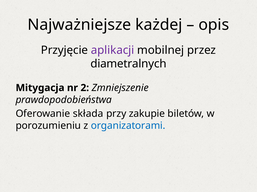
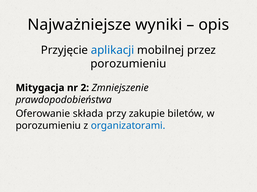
każdej: każdej -> wyniki (159, 25)
aplikacji colour: purple -> blue (113, 50)
diametralnych: diametralnych -> porozumieniu (128, 64)
